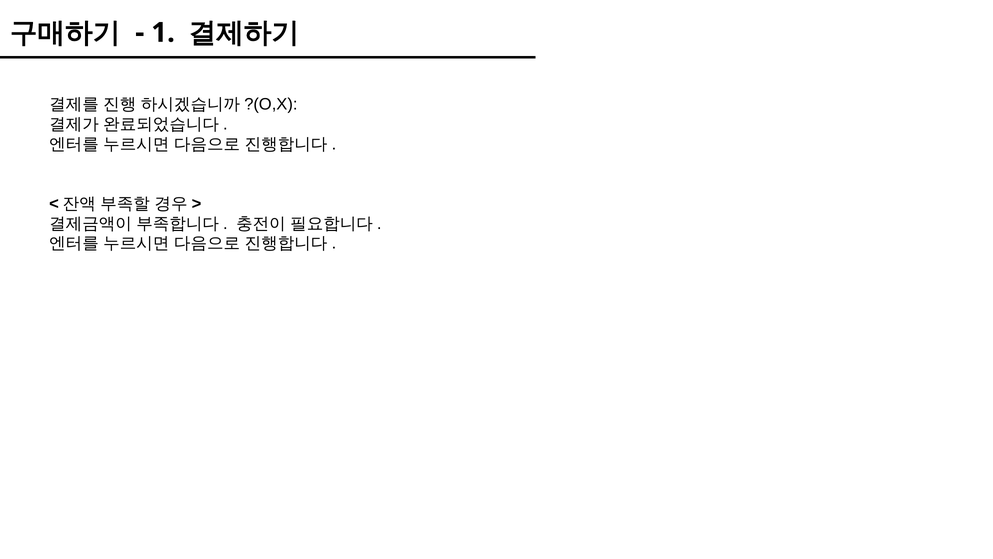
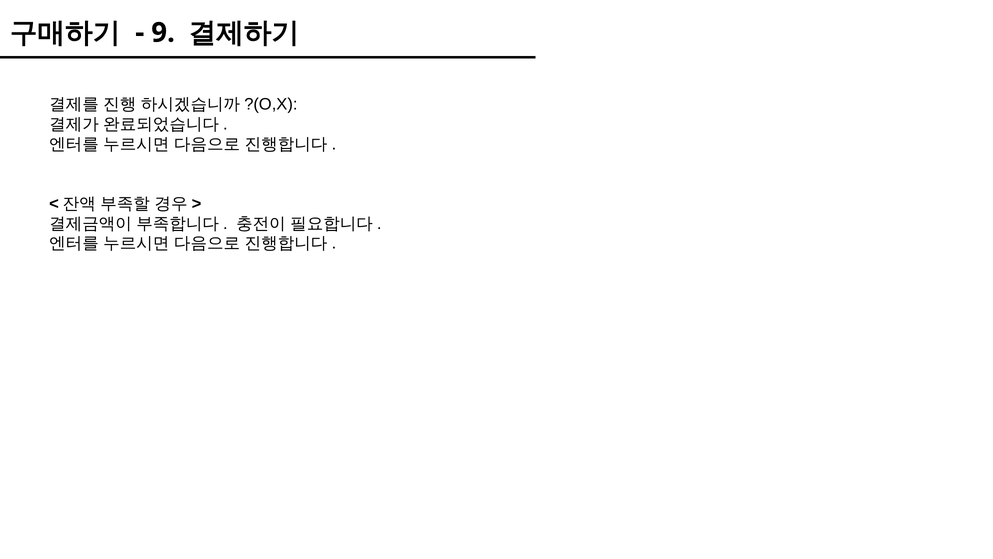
1: 1 -> 9 (163, 33)
